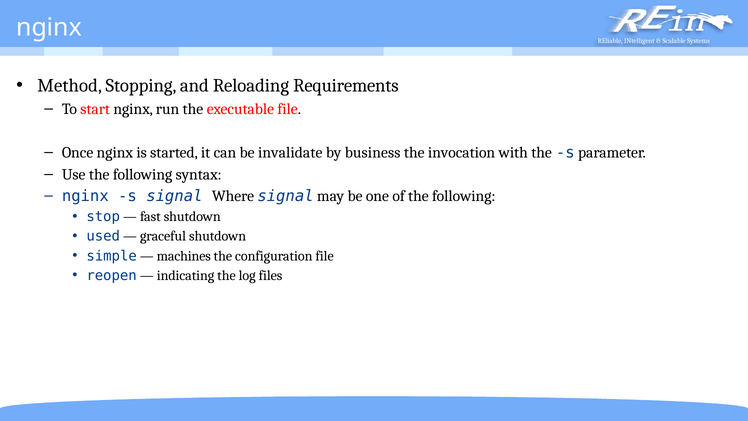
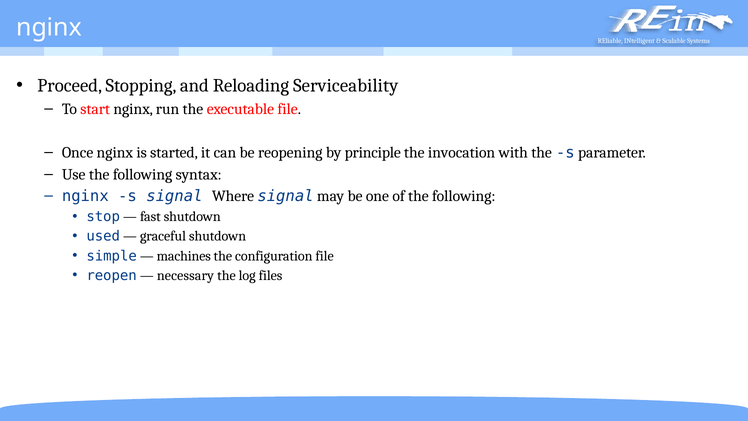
Method: Method -> Proceed (70, 85)
Requirements: Requirements -> Serviceability (346, 85)
invalidate: invalidate -> reopening (290, 152)
business: business -> principle (373, 152)
indicating: indicating -> necessary (185, 275)
